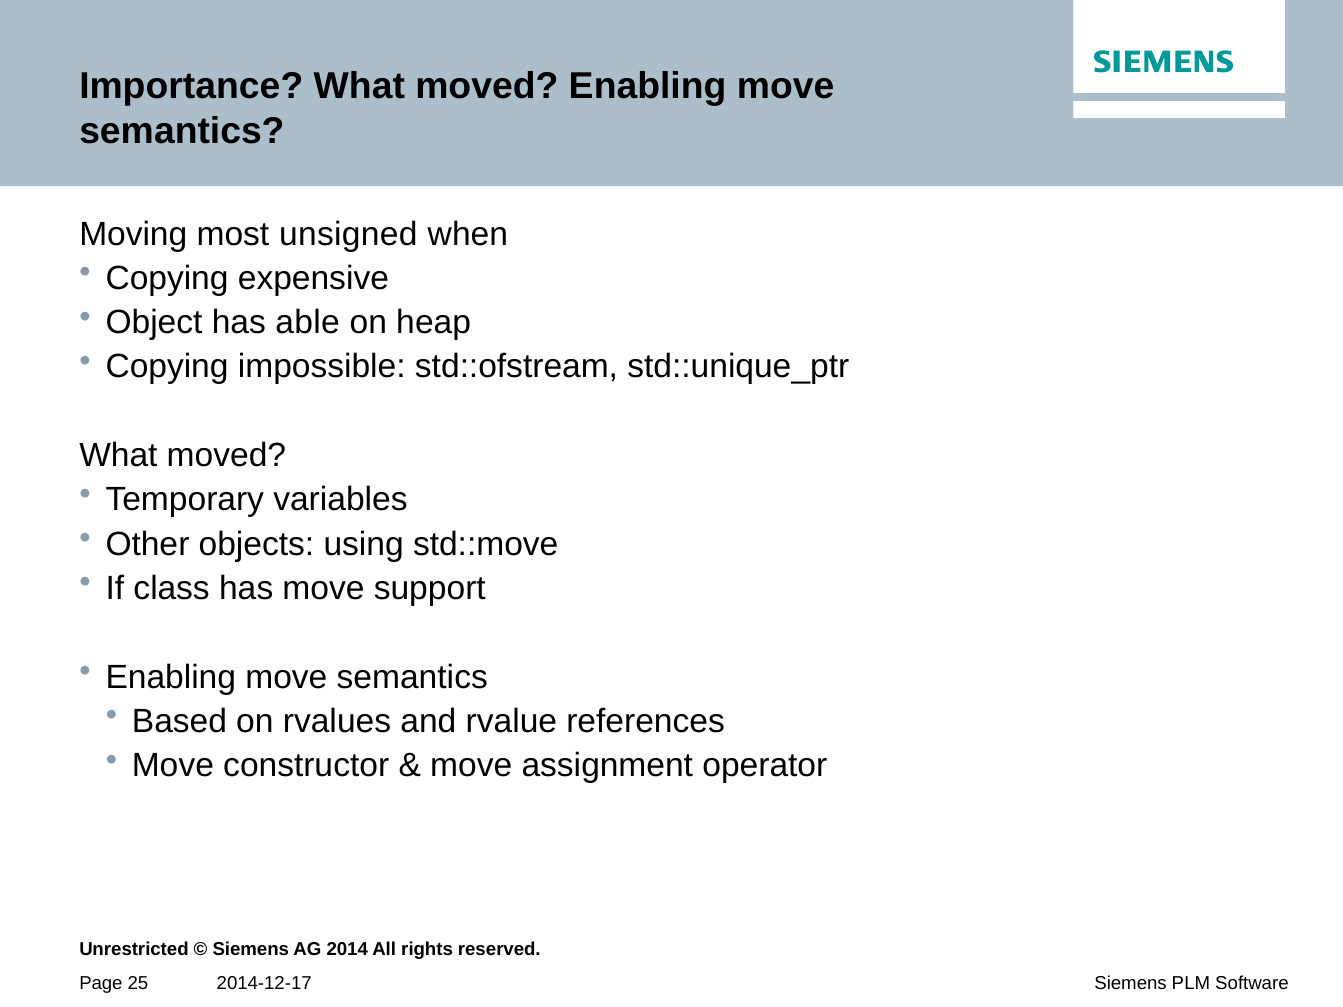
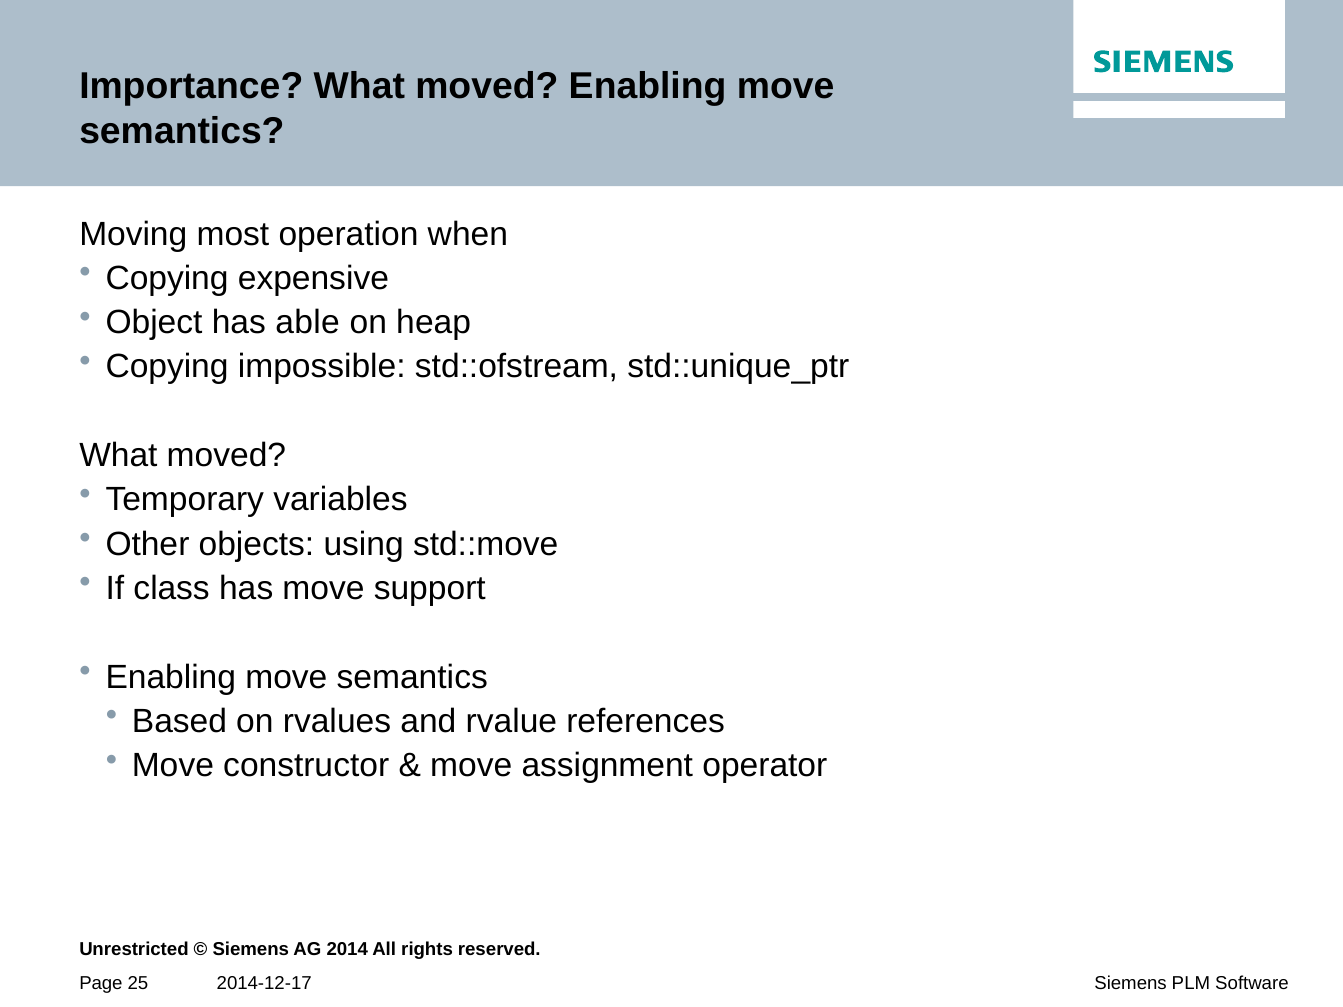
unsigned: unsigned -> operation (348, 234)
